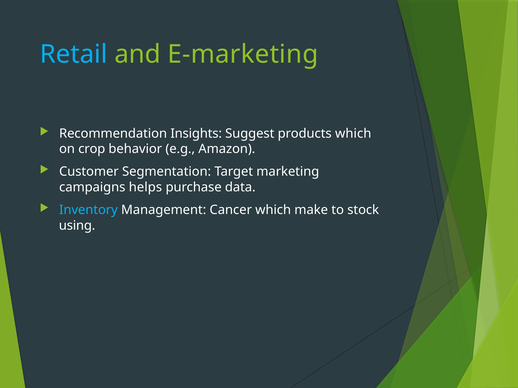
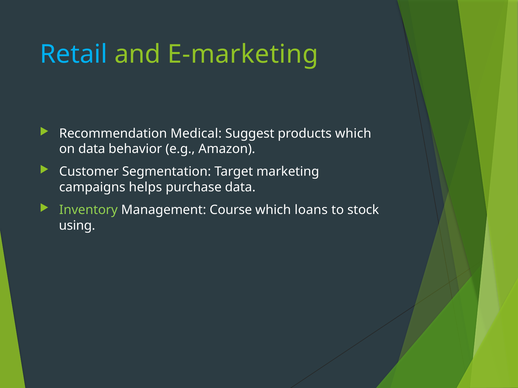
Insights: Insights -> Medical (196, 134)
on crop: crop -> data (92, 149)
Inventory colour: light blue -> light green (88, 210)
Cancer: Cancer -> Course (231, 210)
make: make -> loans (311, 210)
